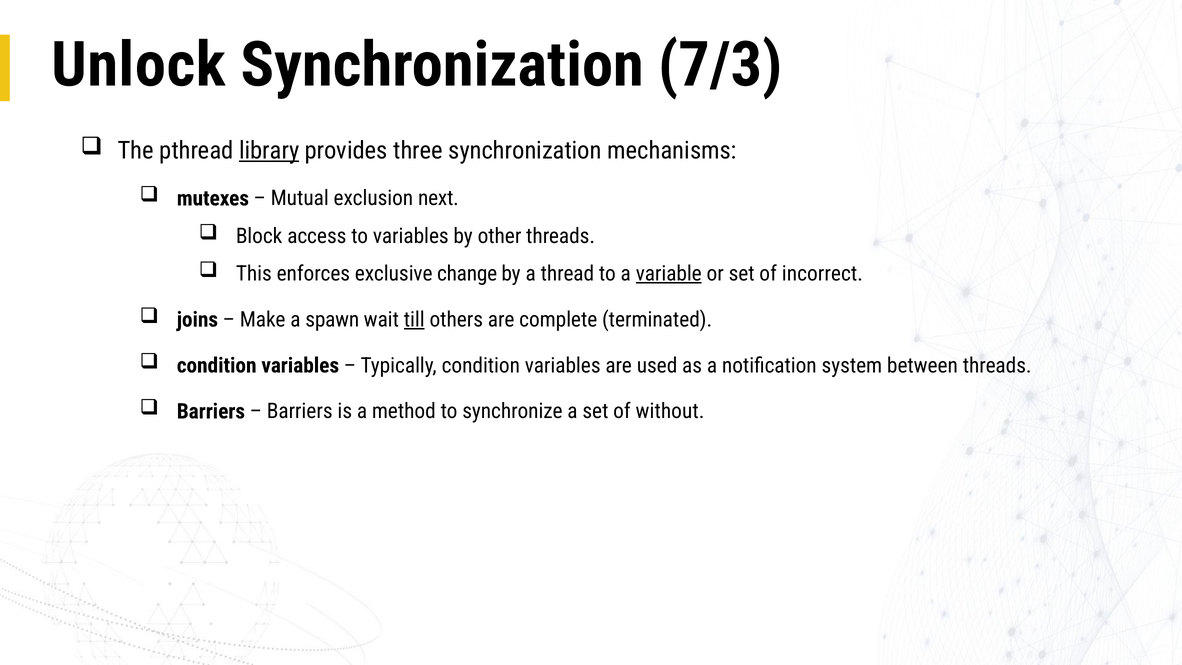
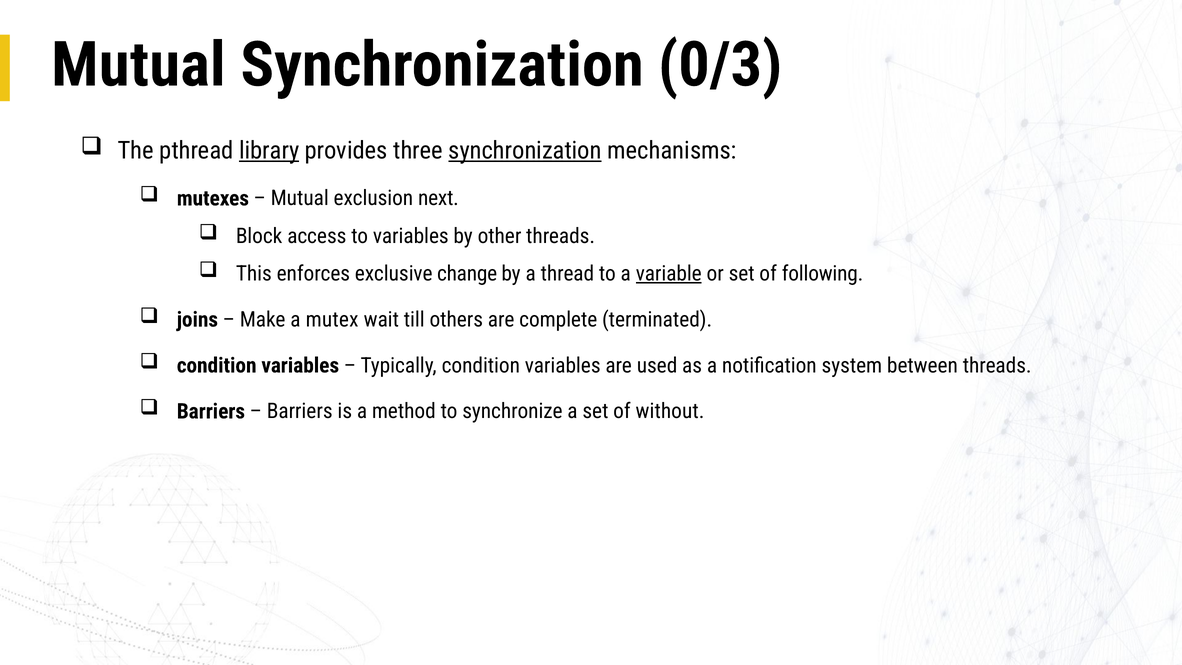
Unlock: Unlock -> Mutual (138, 65)
7/3: 7/3 -> 0/3 (720, 65)
synchronization underline: none -> present (525, 151)
incorrect: incorrect -> following (823, 274)
spawn: spawn -> mutex (332, 320)
till underline: present -> none (414, 320)
